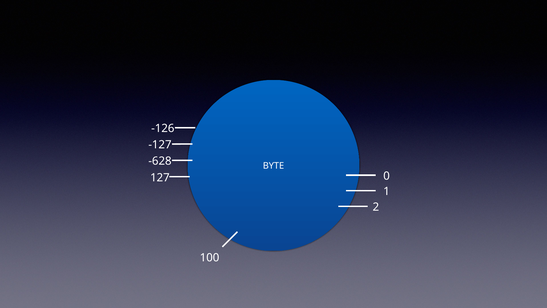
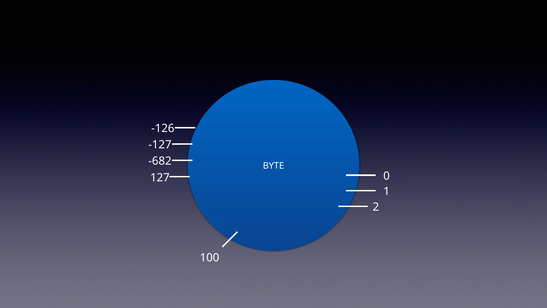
-628: -628 -> -682 (160, 161)
